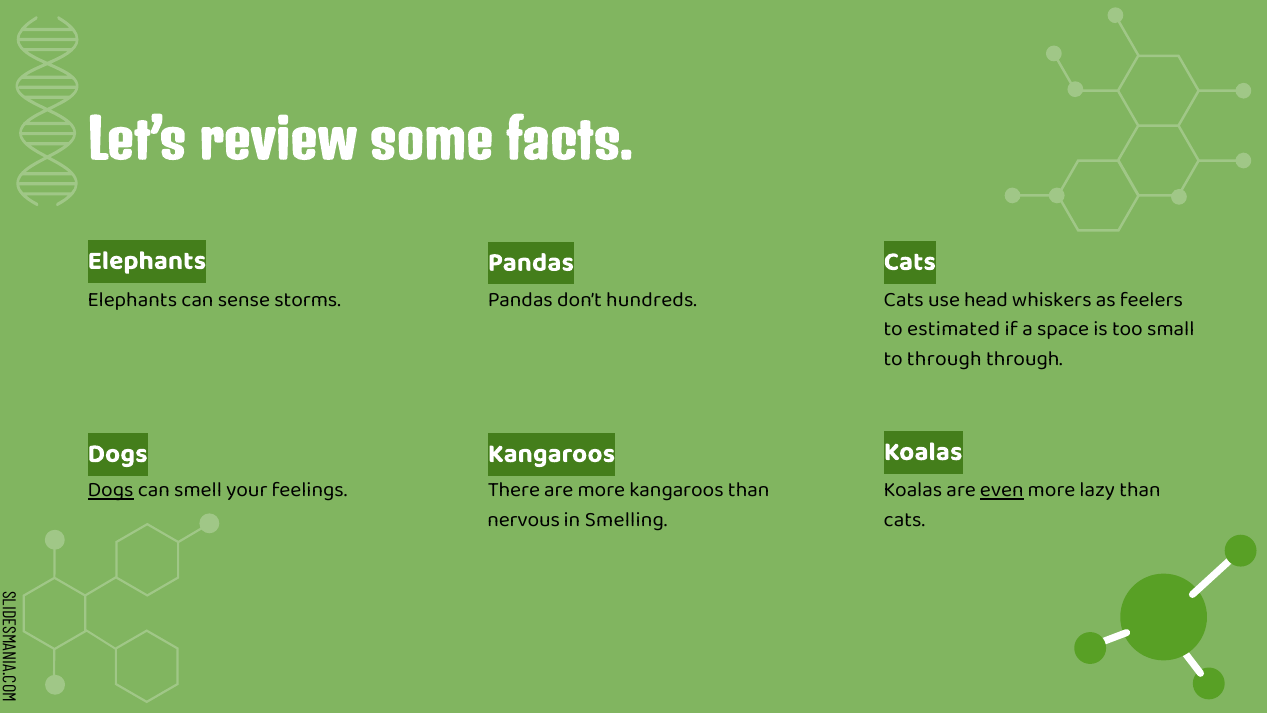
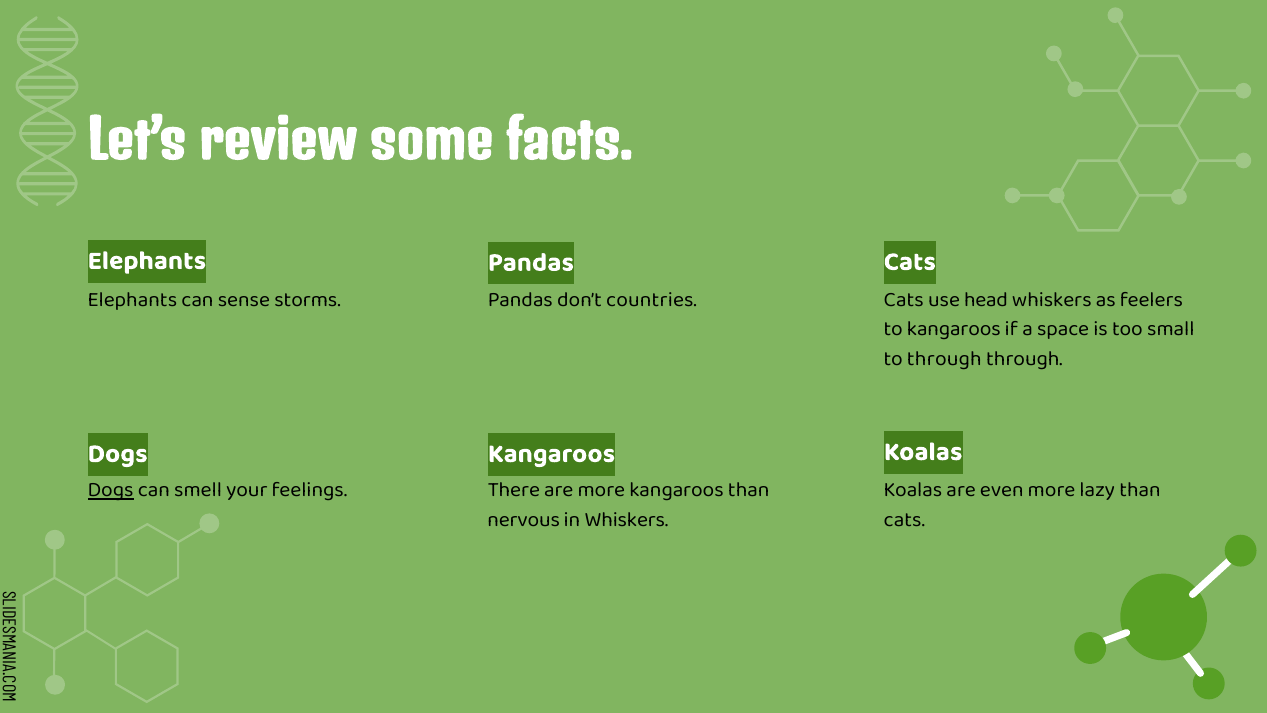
hundreds: hundreds -> countries (651, 300)
to estimated: estimated -> kangaroos (954, 329)
even underline: present -> none (1002, 490)
in Smelling: Smelling -> Whiskers (626, 519)
